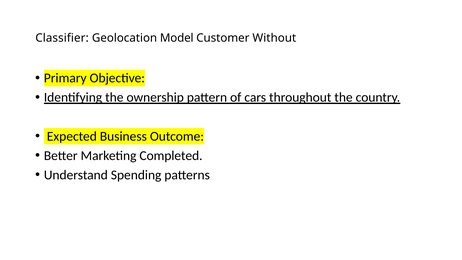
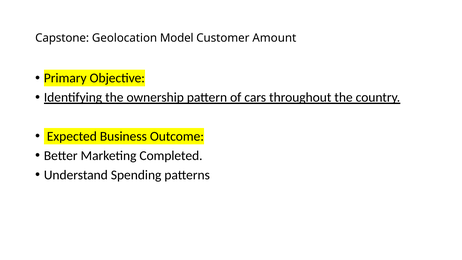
Classifier: Classifier -> Capstone (62, 38)
Without: Without -> Amount (274, 38)
